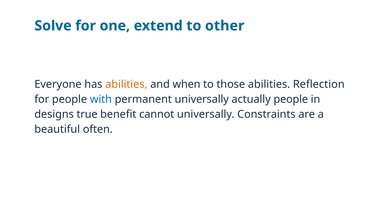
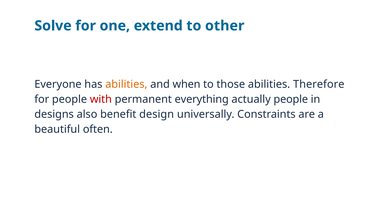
Reflection: Reflection -> Therefore (319, 84)
with colour: blue -> red (101, 99)
permanent universally: universally -> everything (202, 99)
true: true -> also (87, 114)
cannot: cannot -> design (157, 114)
